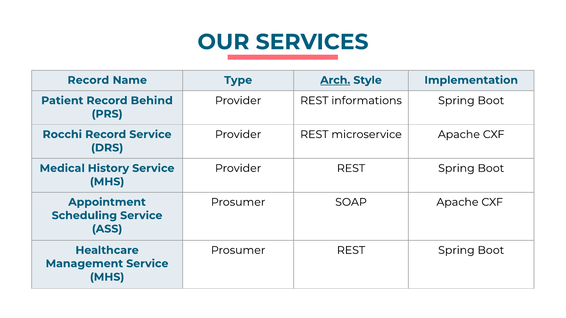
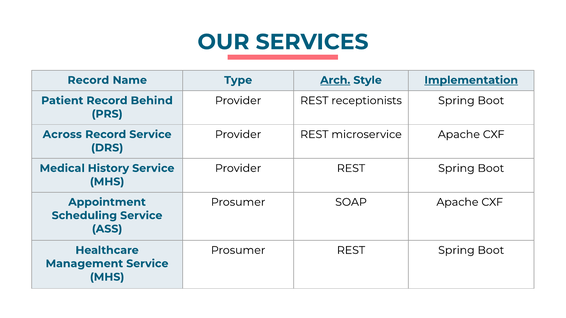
Implementation underline: none -> present (471, 80)
informations: informations -> receptionists (367, 101)
Rocchi: Rocchi -> Across (62, 135)
